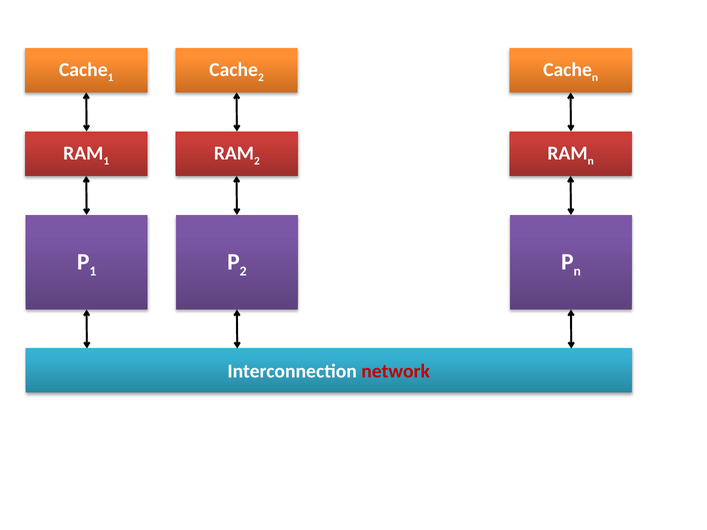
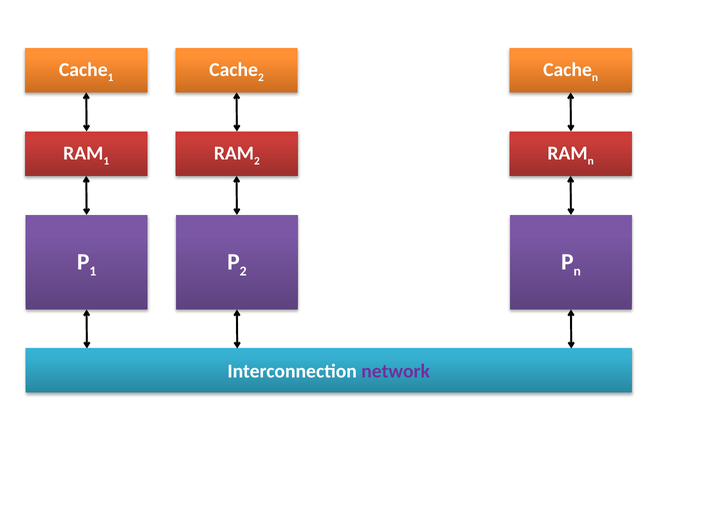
network colour: red -> purple (396, 372)
